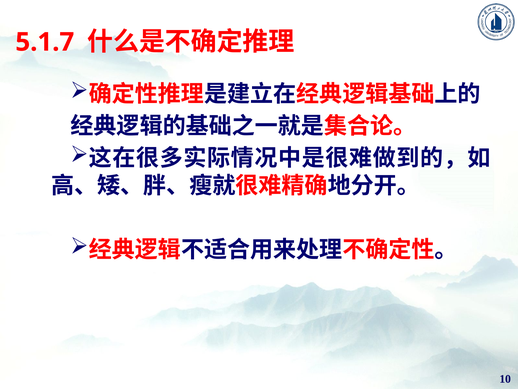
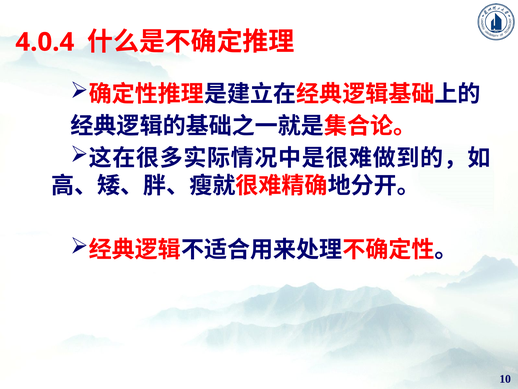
5.1.7: 5.1.7 -> 4.0.4 (45, 42)
